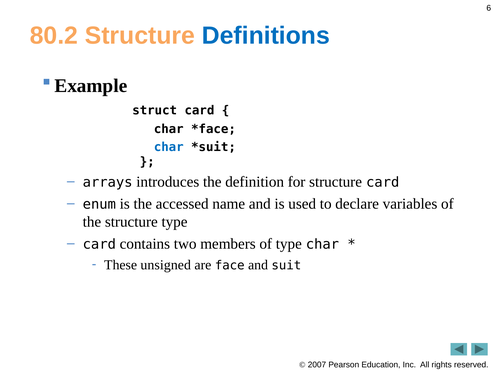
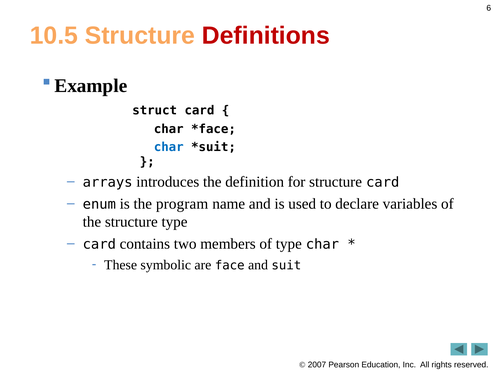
80.2: 80.2 -> 10.5 (54, 36)
Definitions colour: blue -> red (266, 36)
accessed: accessed -> program (182, 204)
unsigned: unsigned -> symbolic (166, 265)
